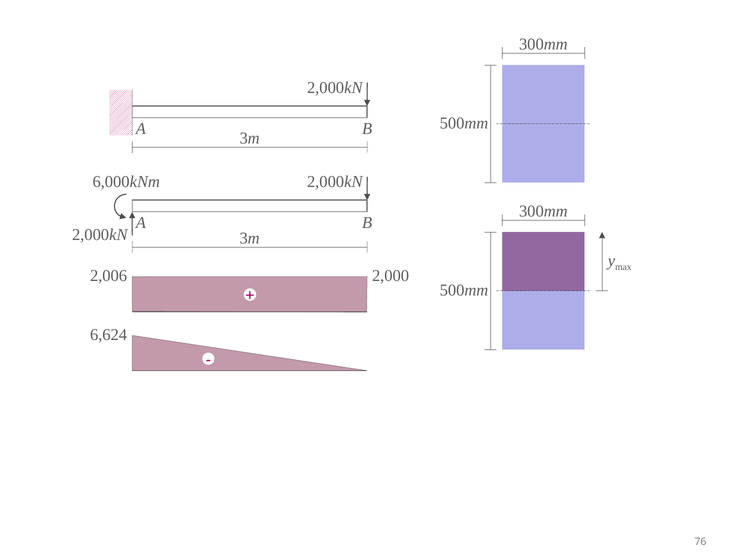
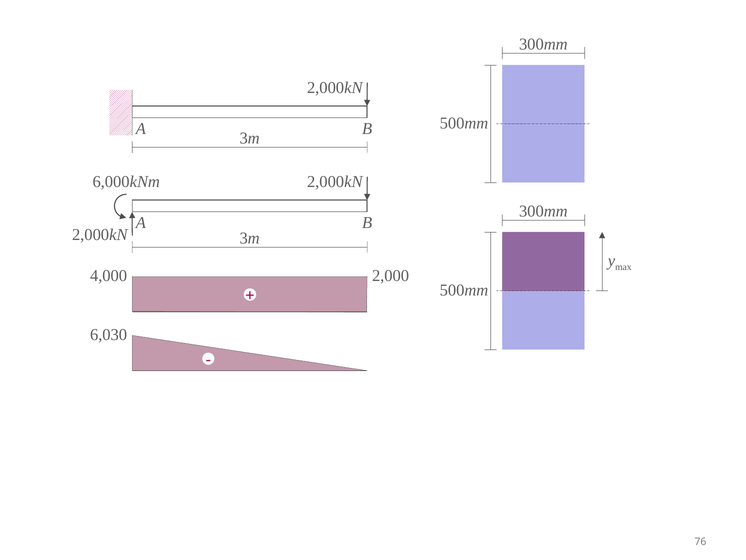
2,006: 2,006 -> 4,000 (109, 276)
6,624: 6,624 -> 6,030 (109, 334)
